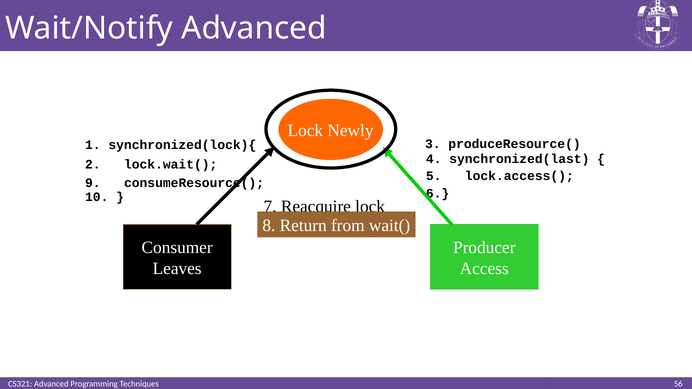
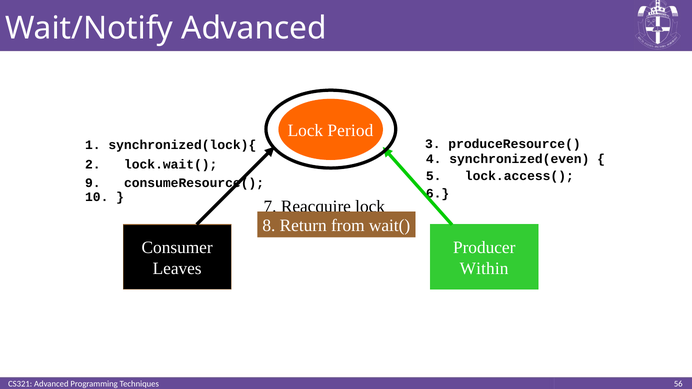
Newly: Newly -> Period (350, 131)
synchronized(last: synchronized(last -> synchronized(even (519, 159)
Access: Access -> Within (484, 269)
